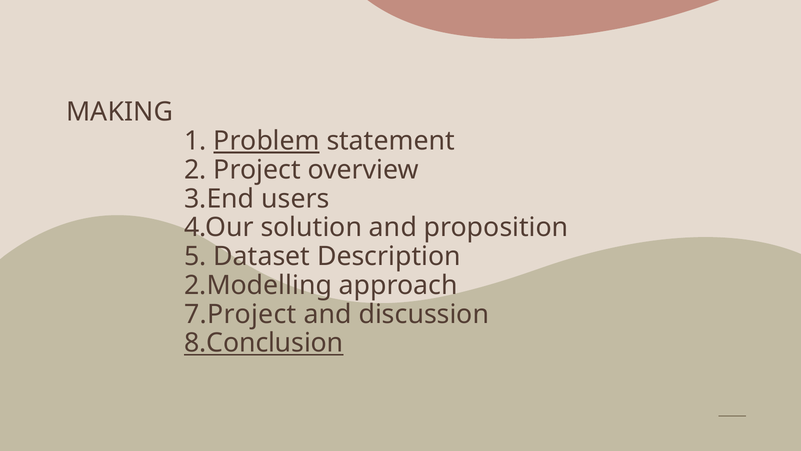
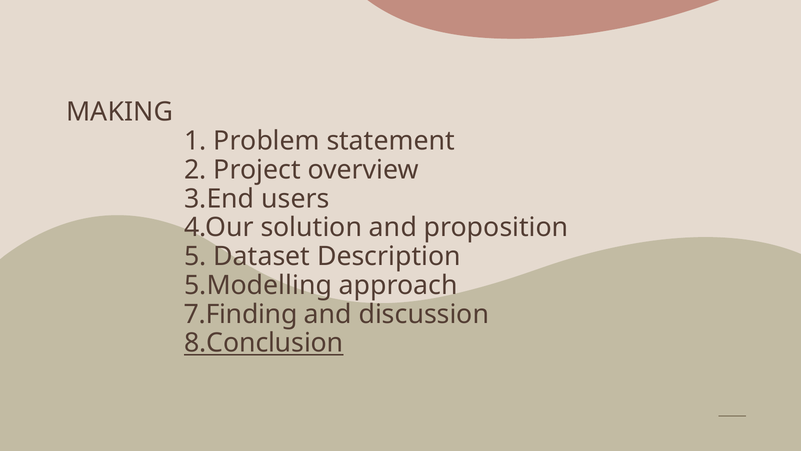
Problem underline: present -> none (267, 141)
2.Modelling: 2.Modelling -> 5.Modelling (258, 285)
7.Project: 7.Project -> 7.Finding (241, 314)
